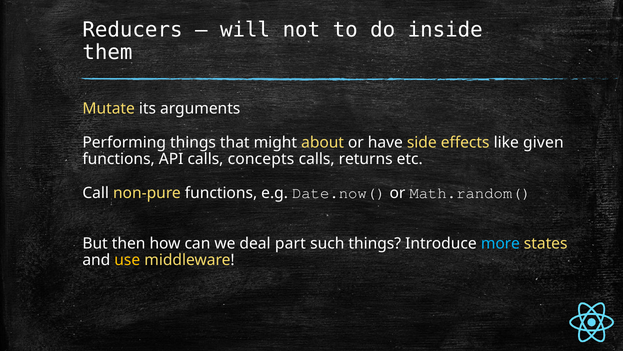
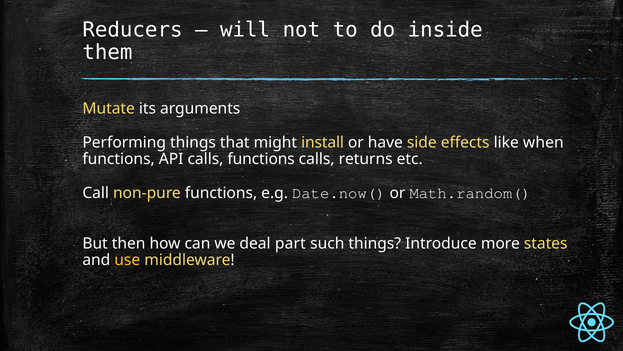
about: about -> install (323, 142)
given: given -> when (543, 142)
calls concepts: concepts -> functions (261, 159)
more colour: light blue -> white (500, 243)
